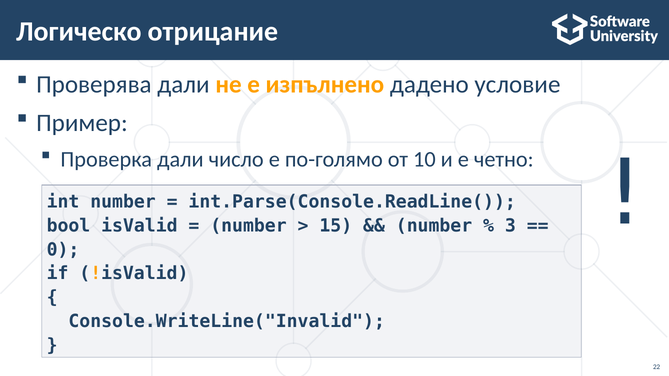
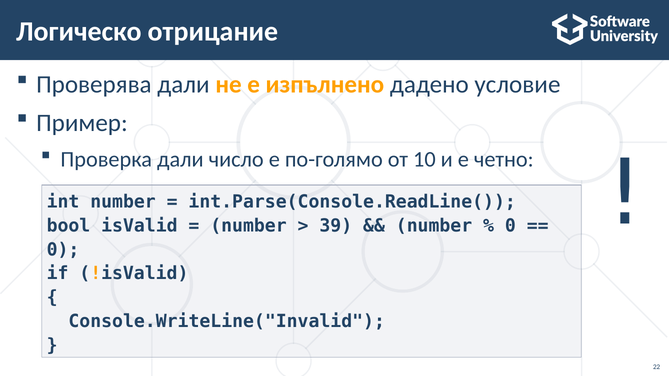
15: 15 -> 39 (336, 226)
3: 3 -> 0 (510, 226)
